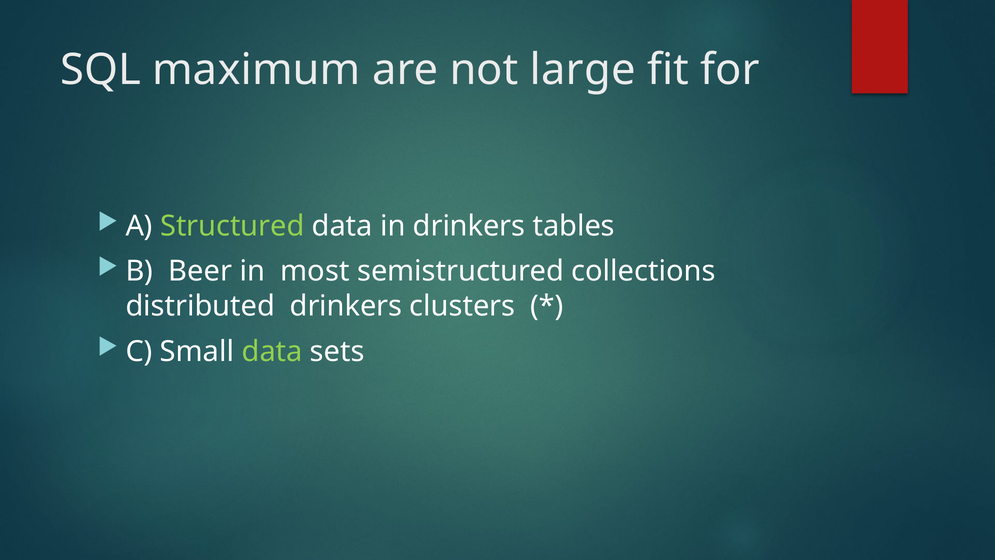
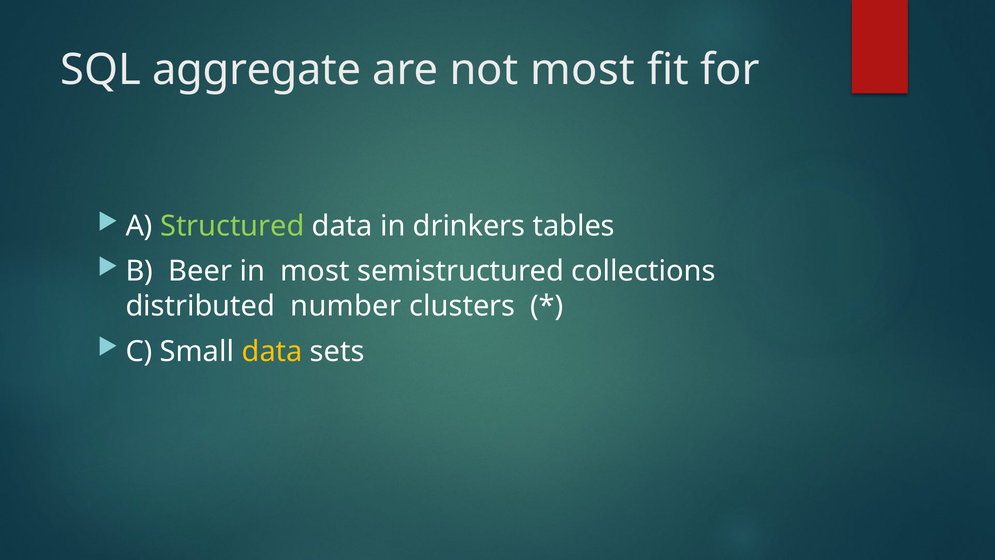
maximum: maximum -> aggregate (257, 70)
not large: large -> most (583, 70)
distributed drinkers: drinkers -> number (346, 306)
data colour: light green -> yellow (272, 351)
